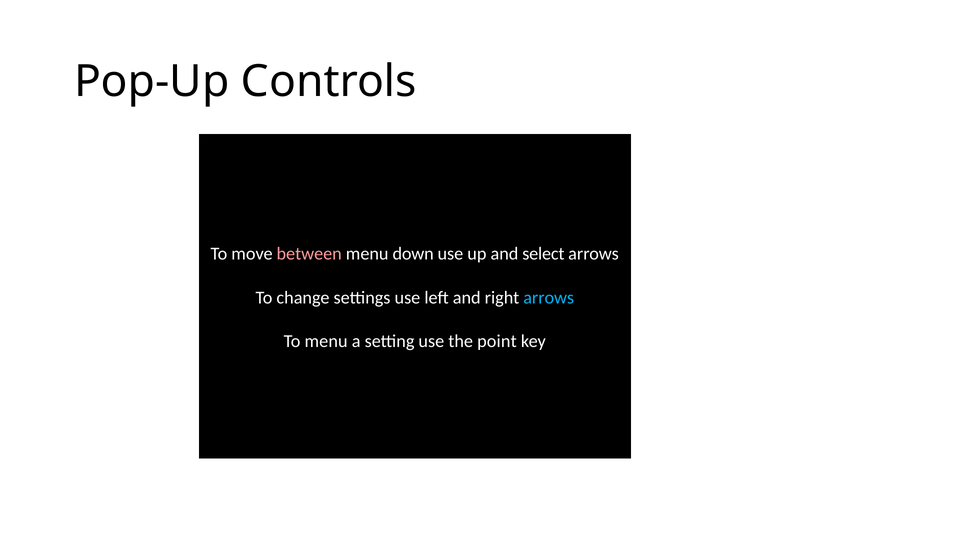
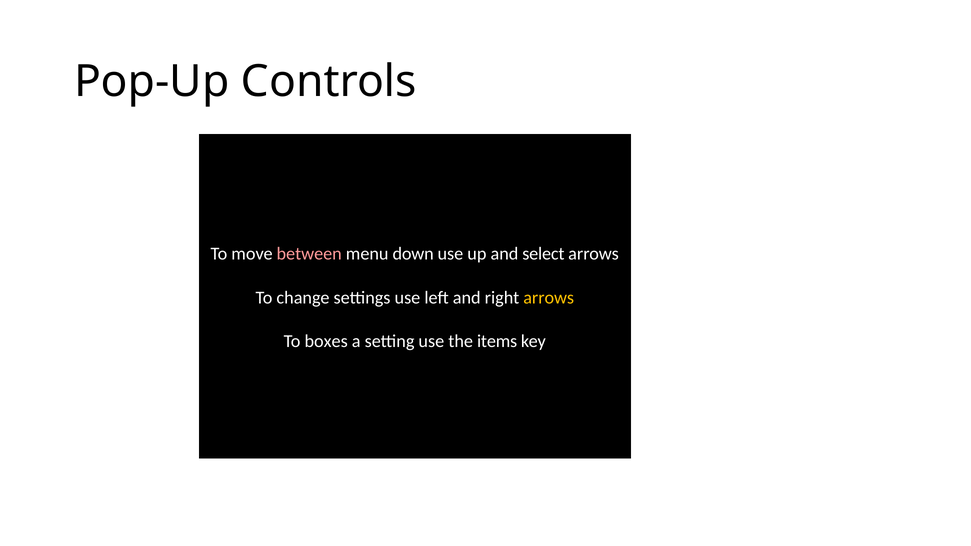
arrows colour: light blue -> yellow (549, 298)
To menu: menu -> boxes (326, 341)
point: point -> items (497, 341)
